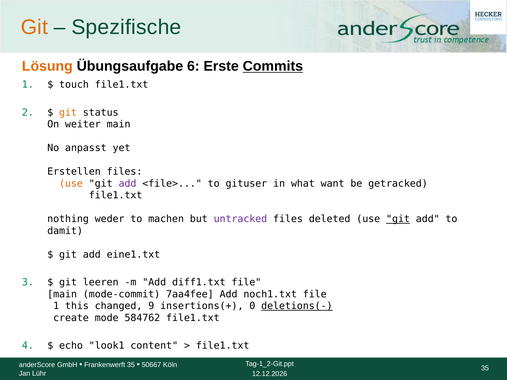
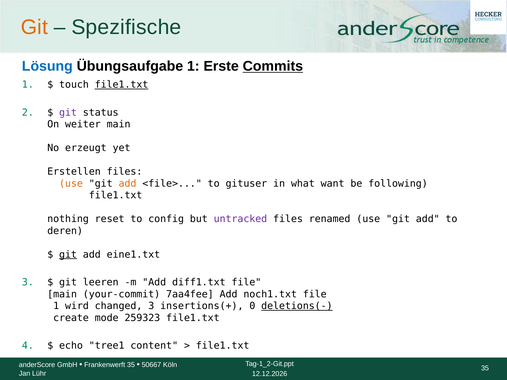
Lösung colour: orange -> blue (47, 66)
Übungsaufgabe 6: 6 -> 1 (193, 66)
file1.txt underline: none -> present (122, 85)
git colour: orange -> purple (68, 113)
anpasst: anpasst -> erzeugt (86, 148)
add colour: purple -> orange (128, 184)
getracked: getracked -> following (398, 184)
weder: weder -> reset (110, 219)
machen: machen -> config (166, 219)
deleted: deleted -> renamed (330, 219)
git underline: present -> none (398, 219)
damit: damit -> deren (65, 231)
git underline: none -> present (68, 255)
mode-commit: mode-commit -> your-commit (122, 294)
this: this -> wird (77, 306)
changed 9: 9 -> 3 (151, 306)
584762: 584762 -> 259323 (142, 318)
look1: look1 -> tree1 (107, 346)
